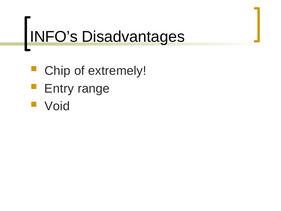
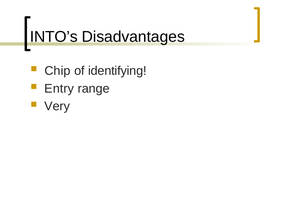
INFO’s: INFO’s -> INTO’s (54, 37)
extremely: extremely -> identifying (117, 71)
Void: Void -> Very (57, 106)
